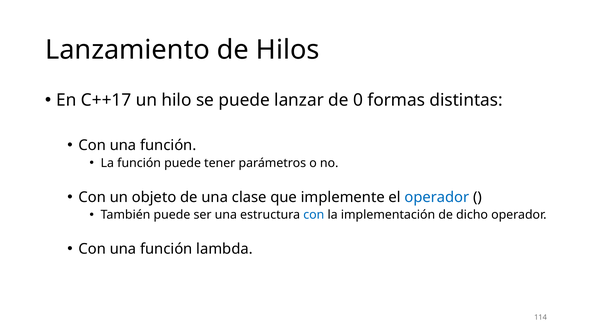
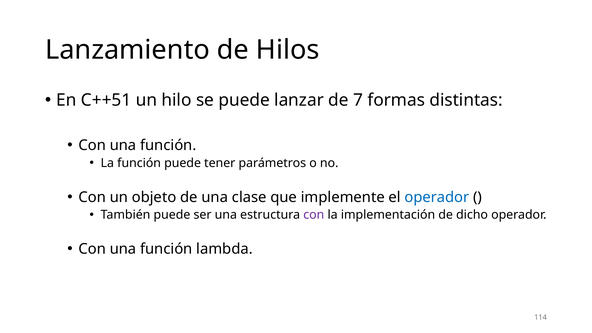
C++17: C++17 -> C++51 (106, 100)
0: 0 -> 7 (358, 100)
con colour: blue -> purple (314, 215)
